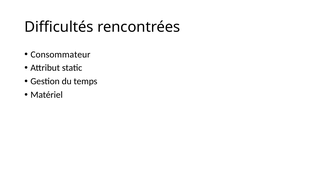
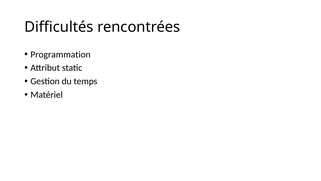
Consommateur: Consommateur -> Programmation (61, 54)
